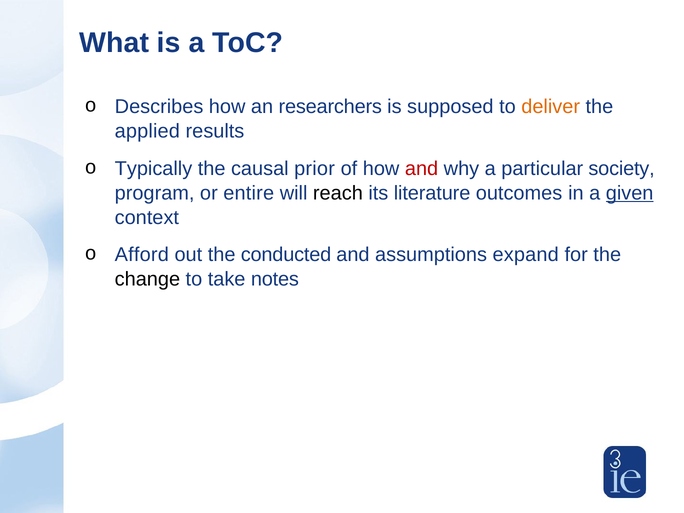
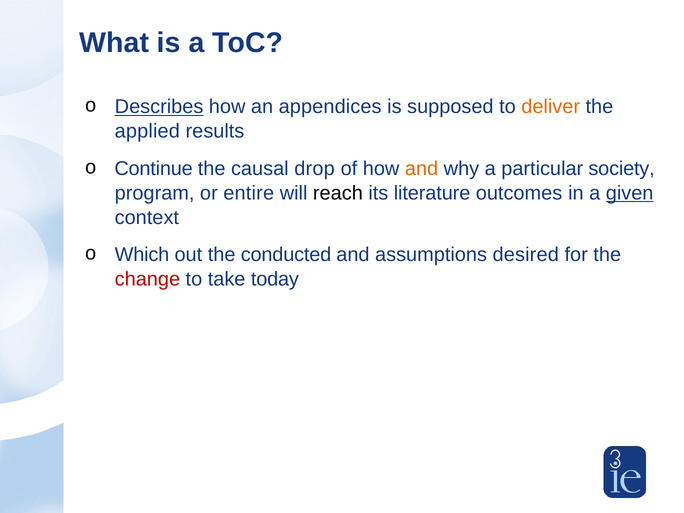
Describes underline: none -> present (159, 107)
researchers: researchers -> appendices (330, 107)
Typically: Typically -> Continue (154, 169)
prior: prior -> drop (315, 169)
and colour: red -> orange (422, 169)
Afford: Afford -> Which (142, 255)
expand: expand -> desired (526, 255)
change colour: black -> red (147, 279)
notes: notes -> today (275, 279)
